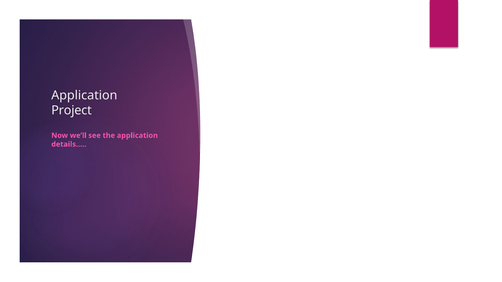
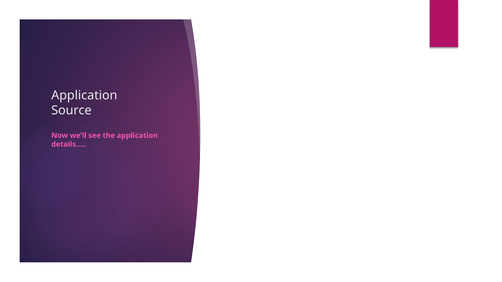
Project: Project -> Source (71, 111)
